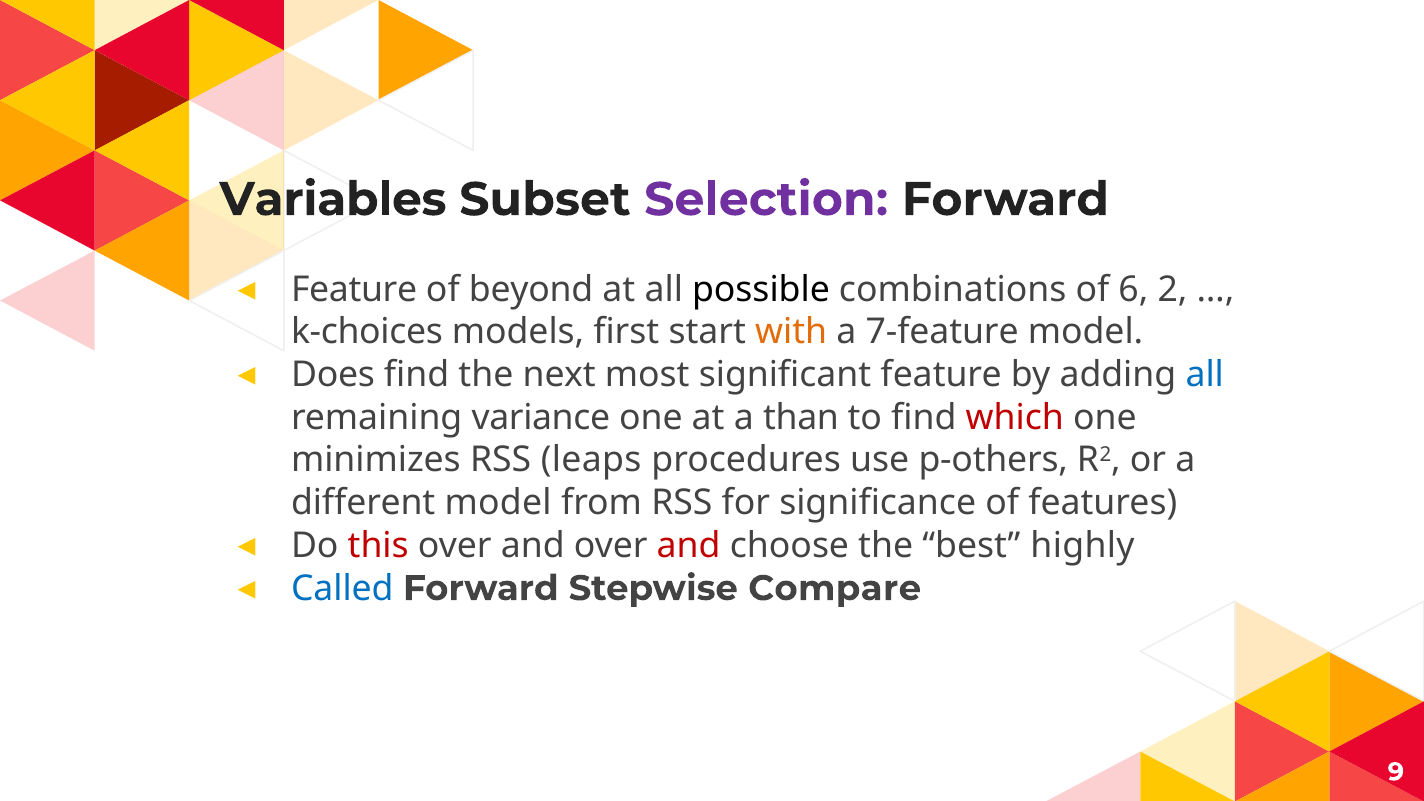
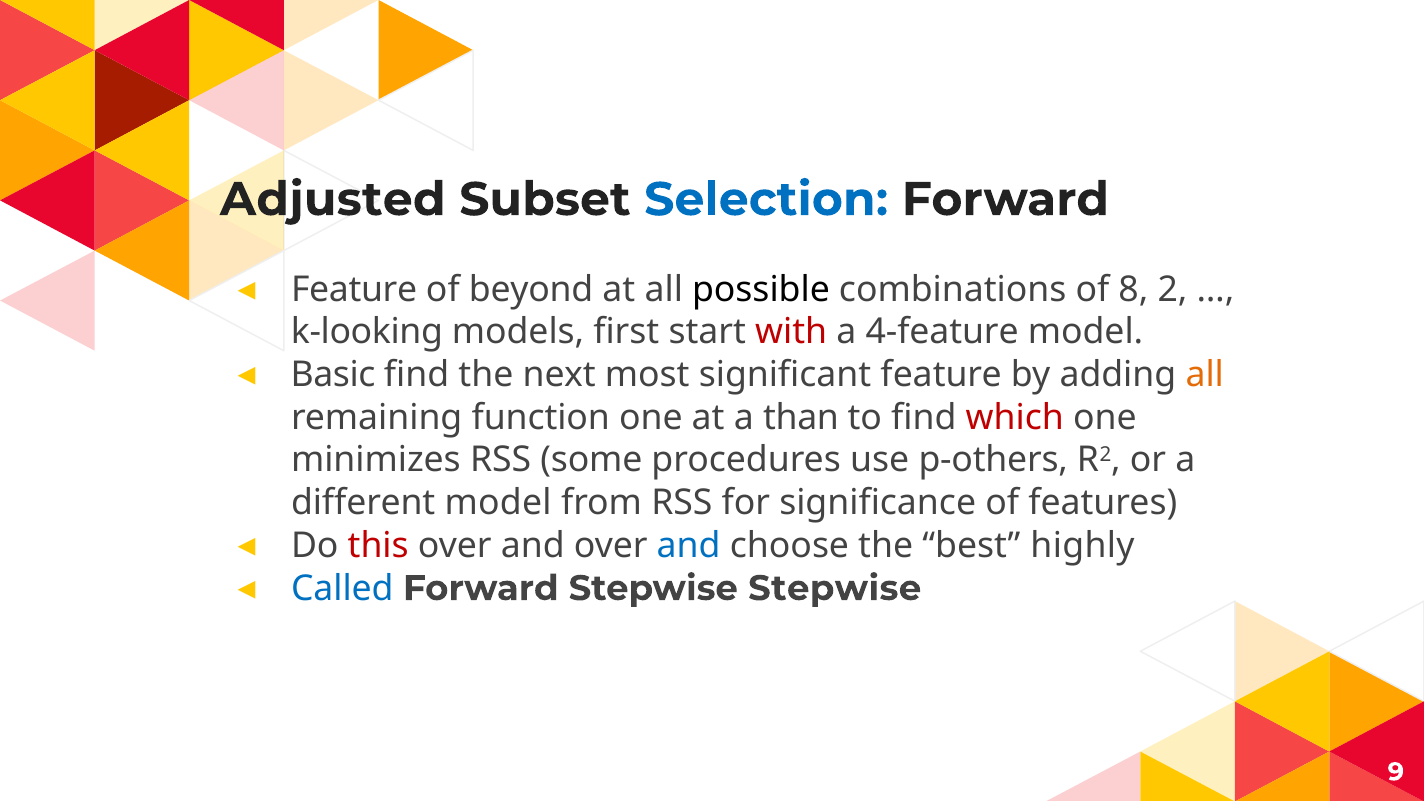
Variables: Variables -> Adjusted (333, 200)
Selection colour: purple -> blue (766, 200)
6: 6 -> 8 (1133, 289)
k-choices: k-choices -> k-looking (367, 332)
with colour: orange -> red (791, 332)
7-feature: 7-feature -> 4-feature (942, 332)
Does: Does -> Basic (333, 375)
all colour: blue -> orange (1205, 375)
variance: variance -> function (541, 417)
leaps: leaps -> some (591, 460)
and colour: red -> blue (689, 546)
Stepwise Compare: Compare -> Stepwise (835, 588)
